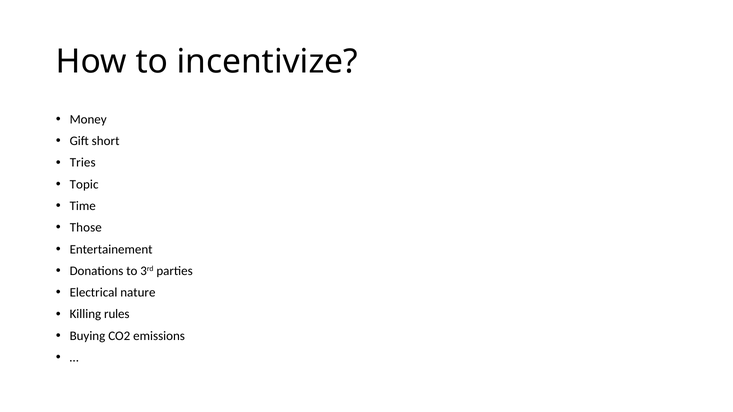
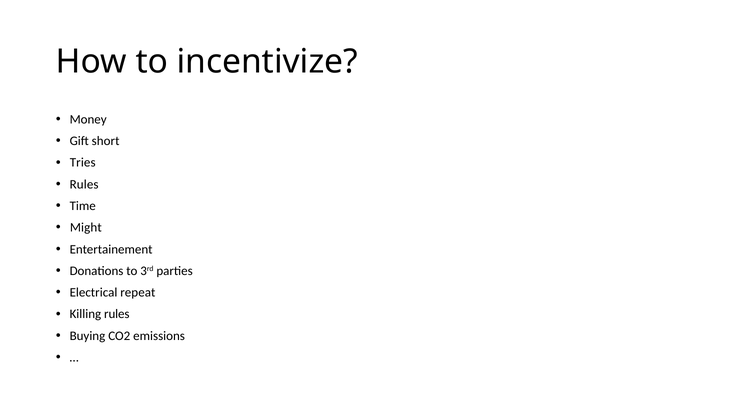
Topic: Topic -> Rules (84, 184)
Those: Those -> Might (86, 228)
nature: nature -> repeat (138, 293)
